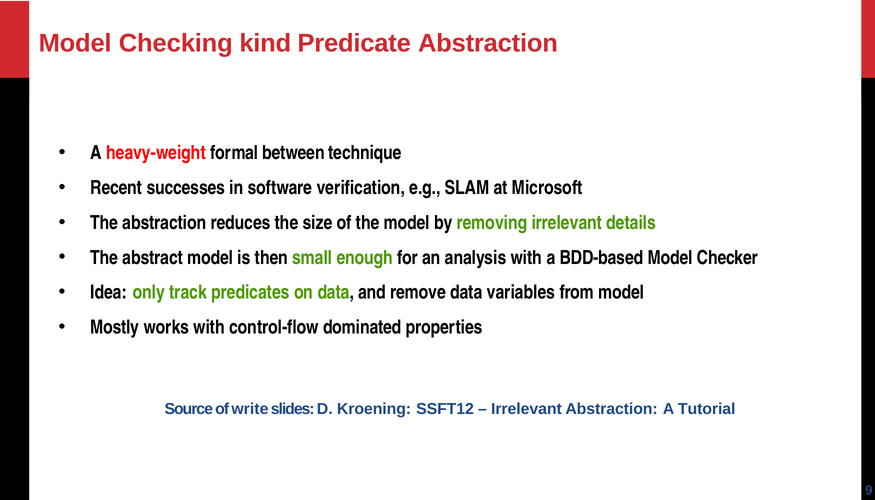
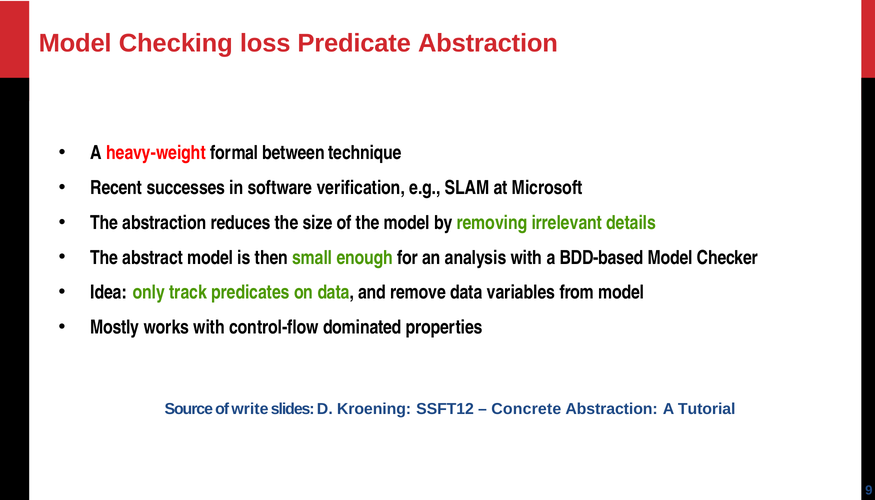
kind: kind -> loss (265, 43)
Irrelevant: Irrelevant -> Concrete (526, 409)
